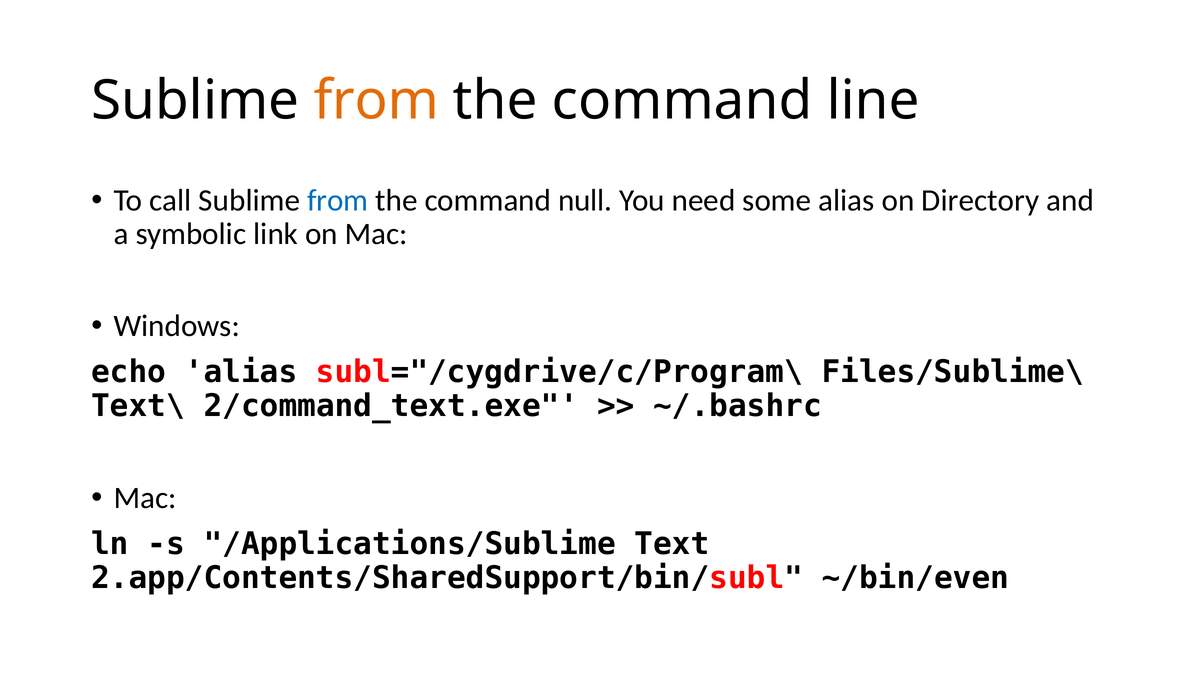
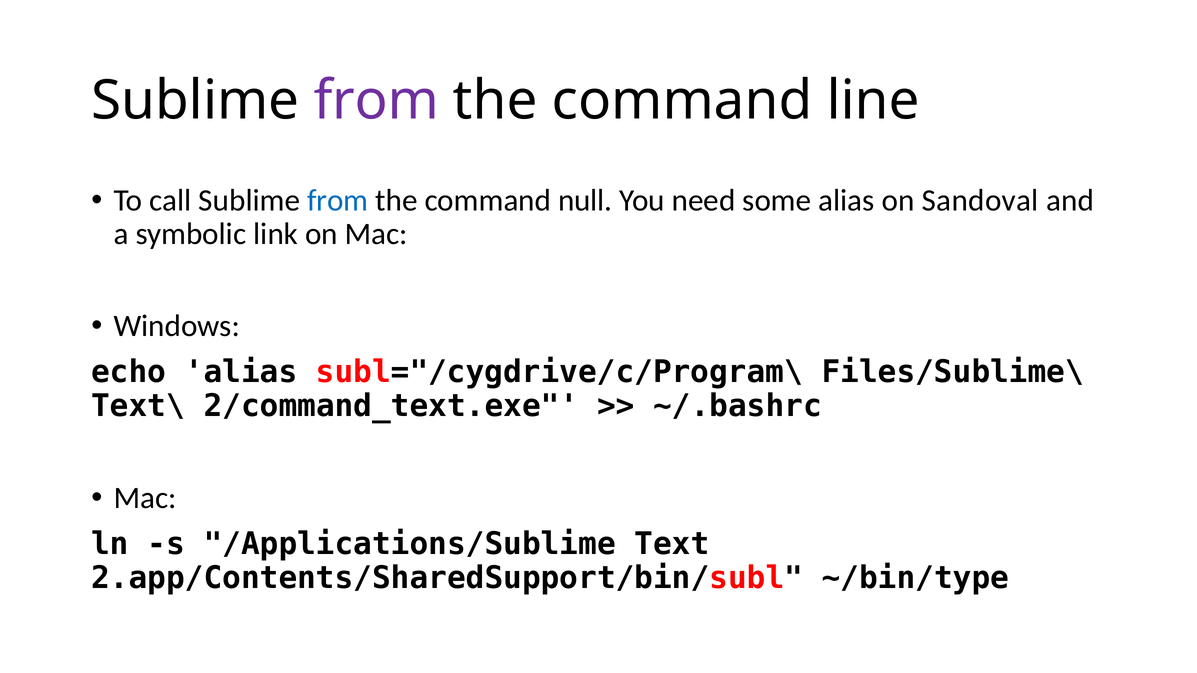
from colour: orange -> purple (376, 101)
Directory: Directory -> Sandoval (980, 200)
~/bin/even: ~/bin/even -> ~/bin/type (915, 578)
